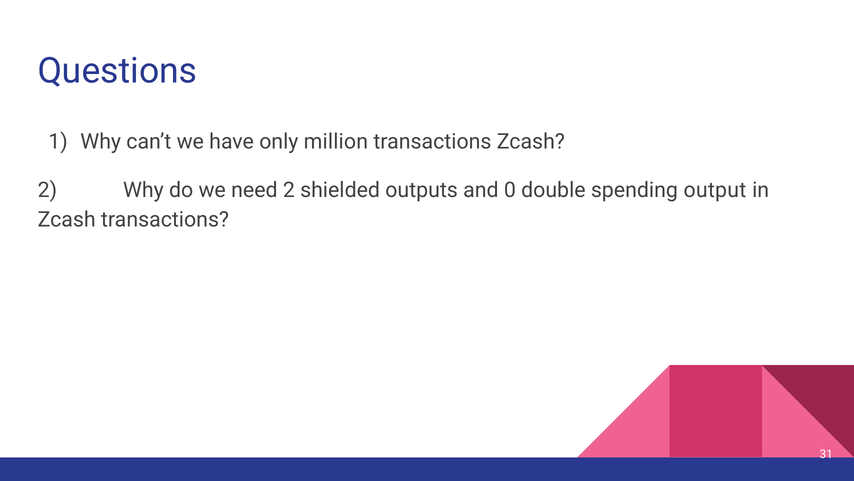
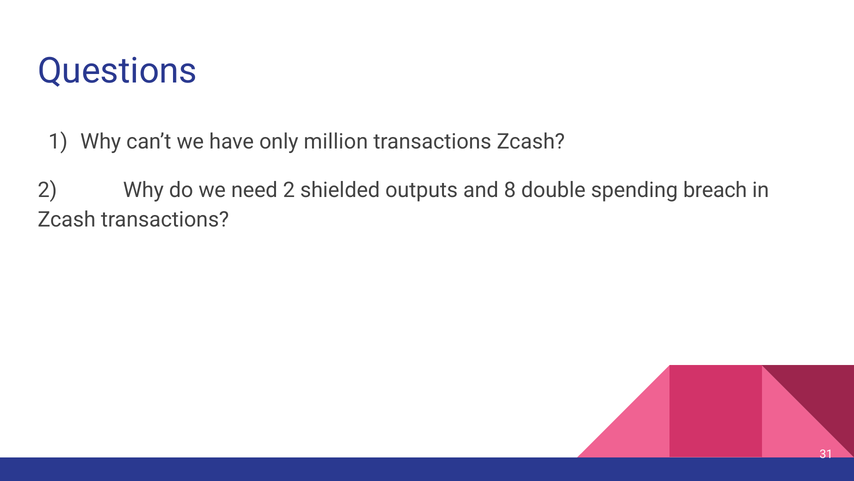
0: 0 -> 8 (510, 190)
output: output -> breach (715, 190)
